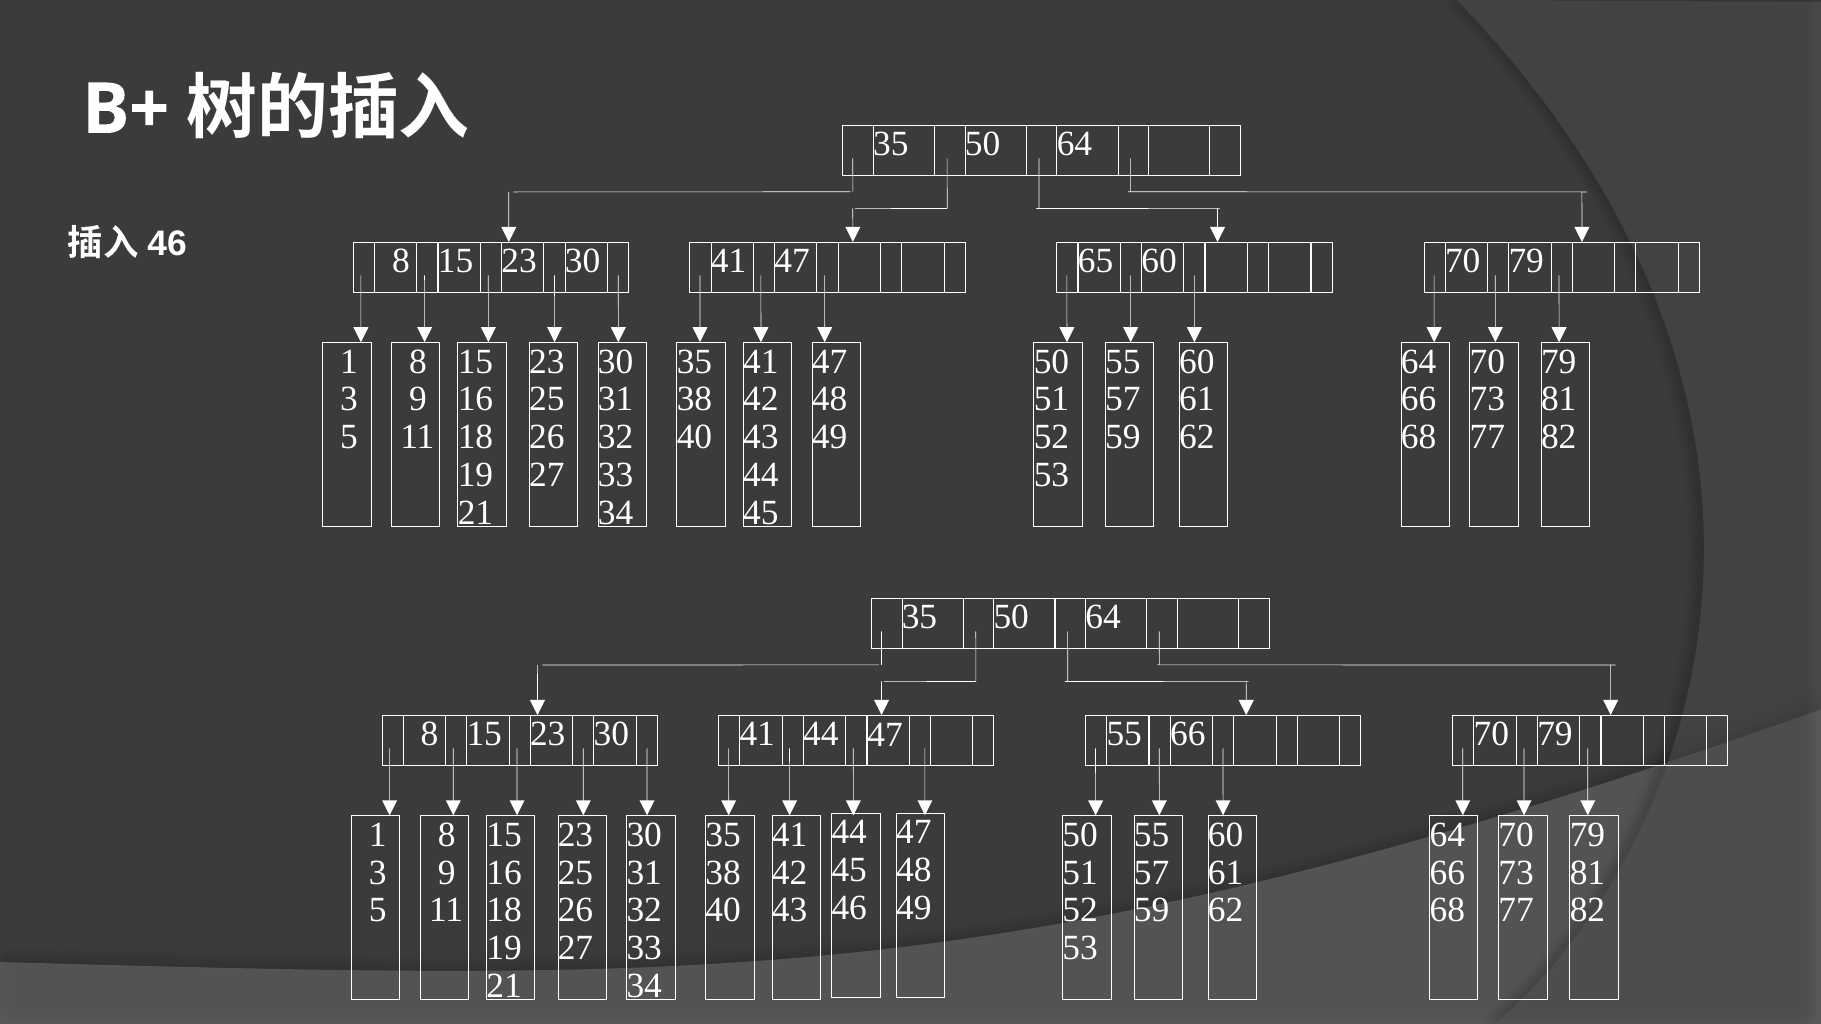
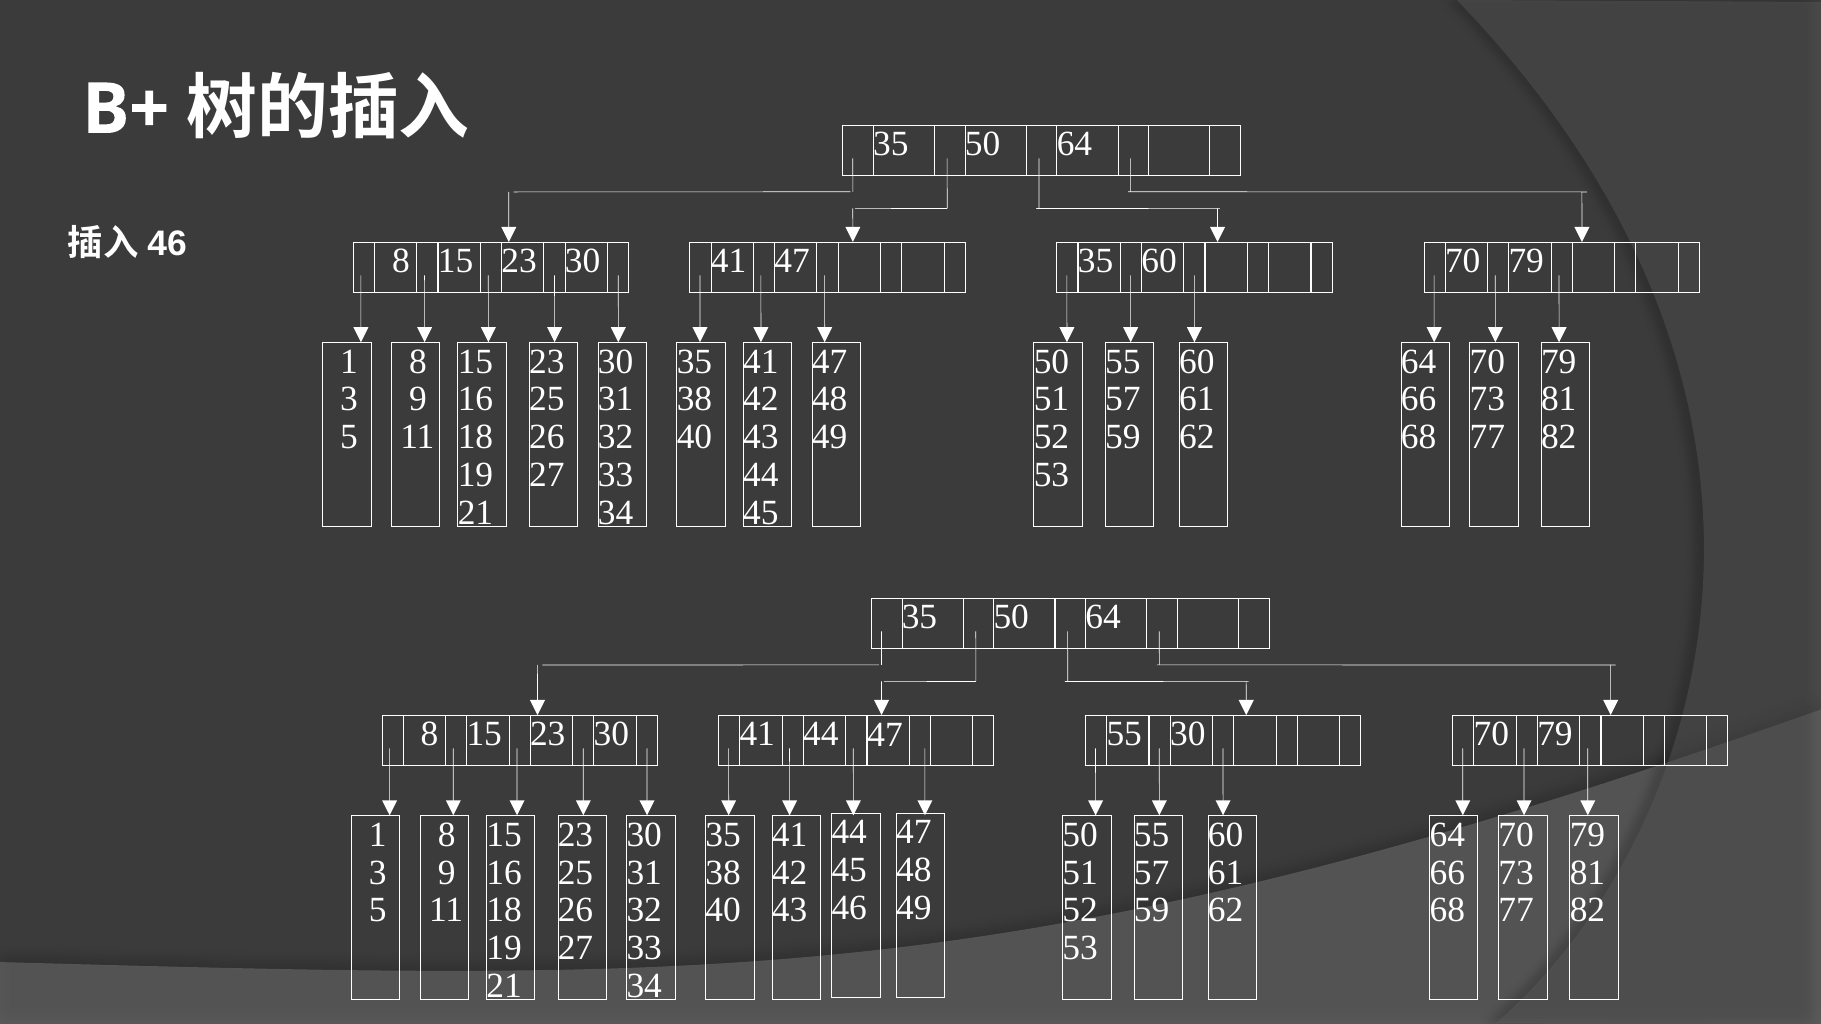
47 65: 65 -> 35 (1096, 261)
55 66: 66 -> 30 (1188, 734)
